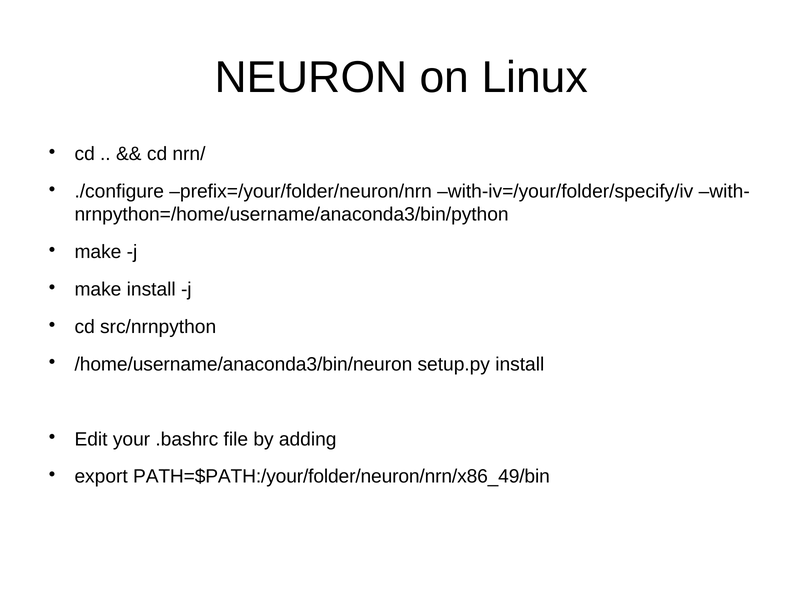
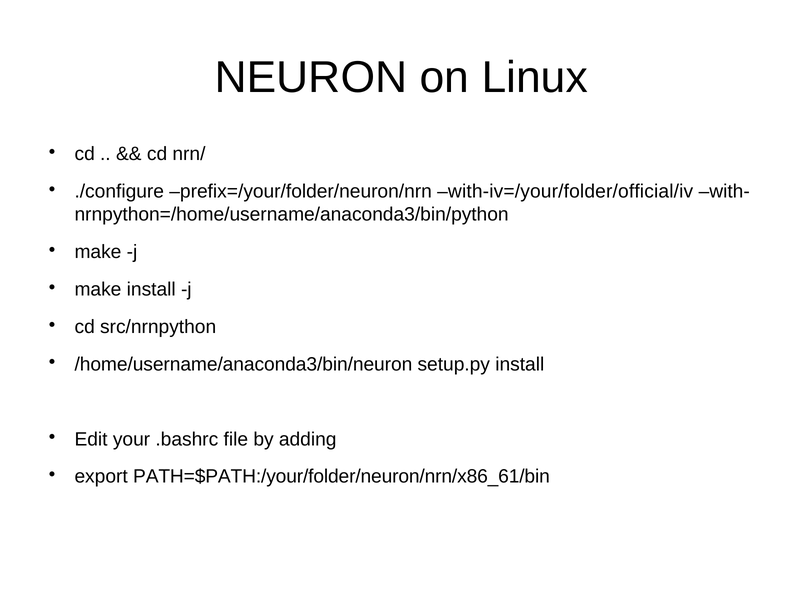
with-iv=/your/folder/specify/iv: with-iv=/your/folder/specify/iv -> with-iv=/your/folder/official/iv (565, 191)
PATH=$PATH:/your/folder/neuron/nrn/x86_49/bin: PATH=$PATH:/your/folder/neuron/nrn/x86_49/bin -> PATH=$PATH:/your/folder/neuron/nrn/x86_61/bin (341, 476)
